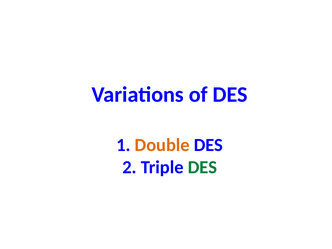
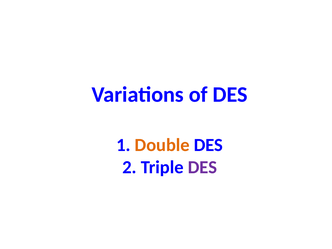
DES colour: green -> purple (202, 167)
